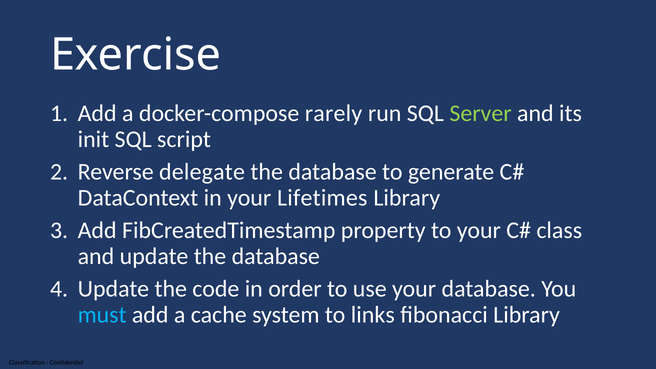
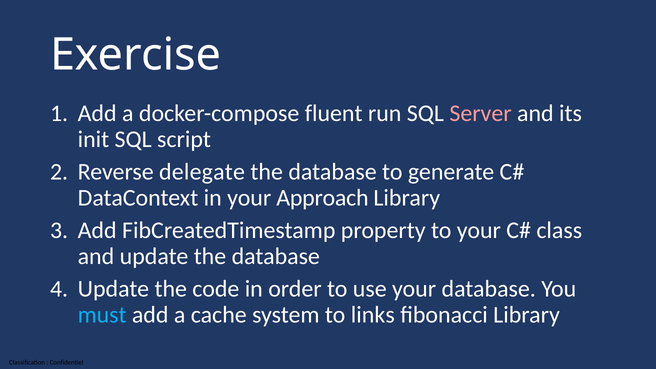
rarely: rarely -> fluent (334, 113)
Server colour: light green -> pink (481, 113)
Lifetimes: Lifetimes -> Approach (322, 198)
